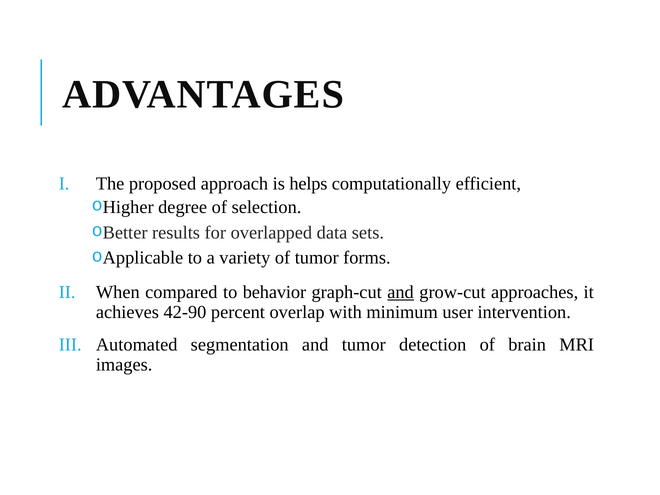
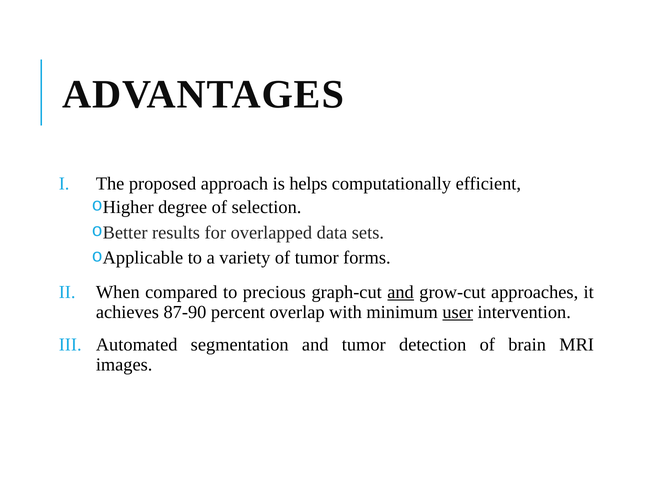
behavior: behavior -> precious (274, 292)
42-90: 42-90 -> 87-90 (185, 312)
user underline: none -> present (458, 312)
